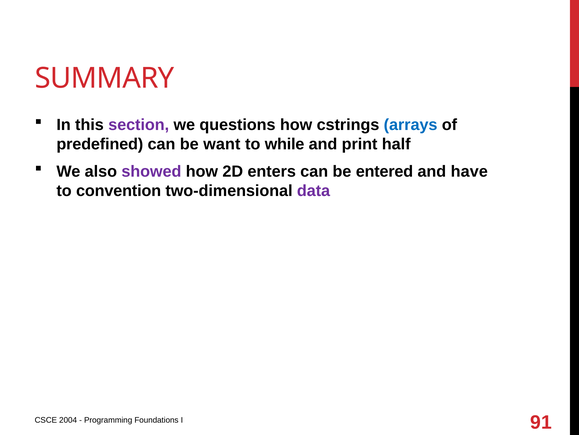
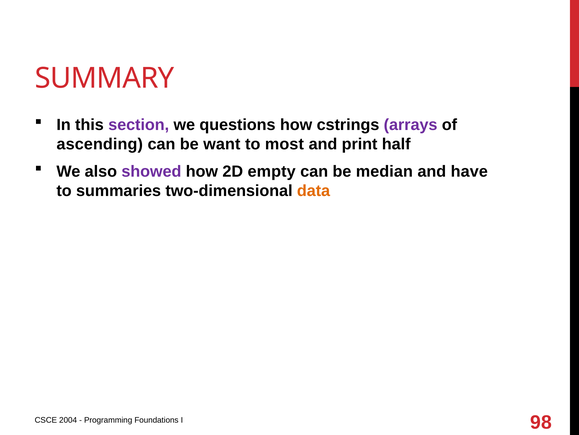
arrays colour: blue -> purple (411, 125)
predefined: predefined -> ascending (100, 144)
while: while -> most (284, 144)
enters: enters -> empty (272, 171)
entered: entered -> median (384, 171)
convention: convention -> summaries (119, 191)
data colour: purple -> orange (314, 191)
91: 91 -> 98 (541, 422)
